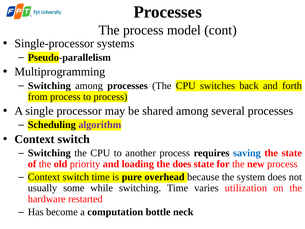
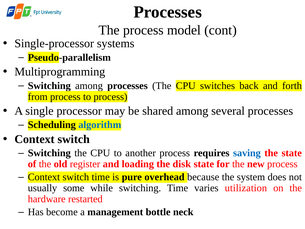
algorithm colour: purple -> blue (100, 125)
priority: priority -> register (85, 164)
the does: does -> disk (182, 164)
computation: computation -> management (115, 212)
